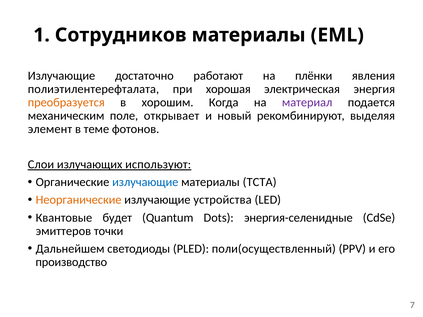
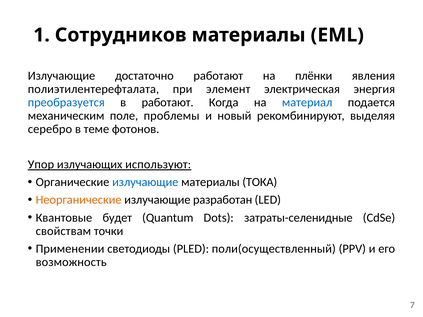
хорошая: хорошая -> элемент (228, 89)
преобразуется colour: orange -> blue (66, 102)
в хорошим: хорошим -> работают (168, 102)
материал colour: purple -> blue (307, 102)
открывает: открывает -> проблемы (172, 116)
элемент: элемент -> серебро (50, 129)
Слои: Слои -> Упор (41, 165)
TCTA: TCTA -> ТОКА (260, 182)
устройства: устройства -> разработан (223, 200)
энергия-селенидные: энергия-селенидные -> затраты-селенидные (298, 218)
эмиттеров: эмиттеров -> свойствам (63, 231)
Дальнейшем: Дальнейшем -> Применении (70, 249)
производство: производство -> возможность (71, 262)
